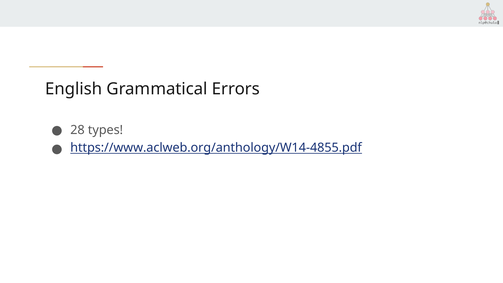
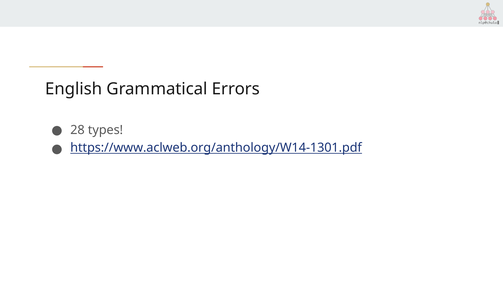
https://www.aclweb.org/anthology/W14-4855.pdf: https://www.aclweb.org/anthology/W14-4855.pdf -> https://www.aclweb.org/anthology/W14-1301.pdf (216, 148)
